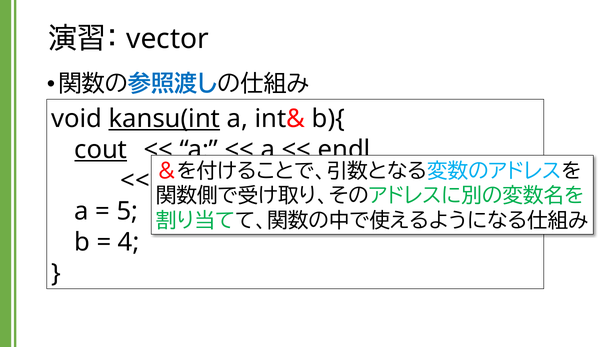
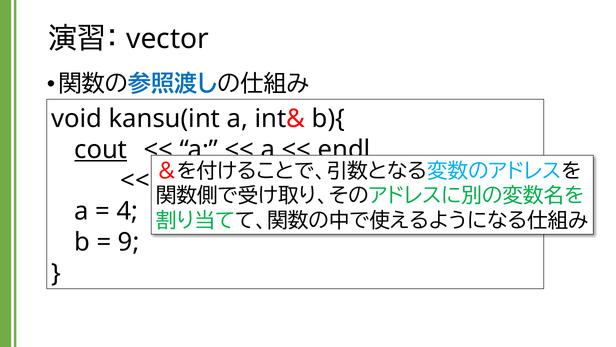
kansu(int underline: present -> none (164, 119)
5: 5 -> 4 (127, 211)
4: 4 -> 9 (129, 242)
